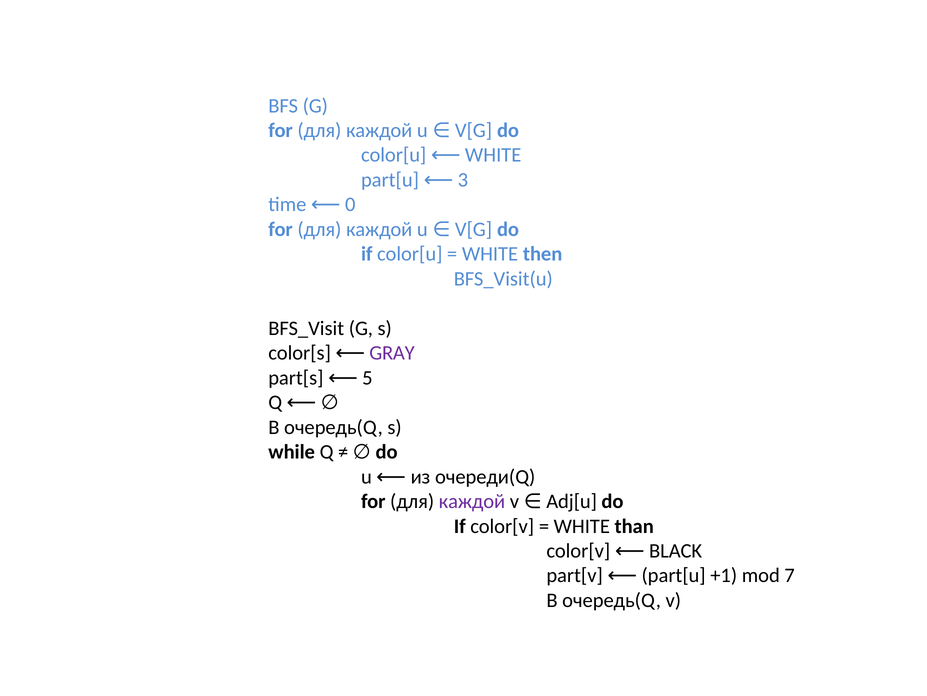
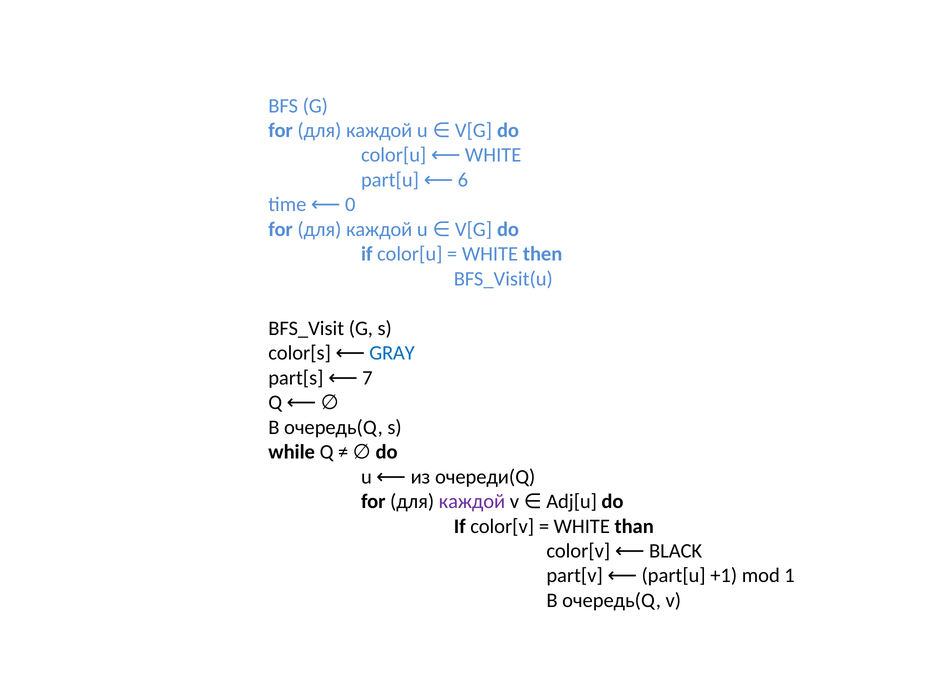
3: 3 -> 6 (463, 180)
GRAY colour: purple -> blue (392, 353)
5: 5 -> 7 (367, 377)
7: 7 -> 1 (790, 575)
